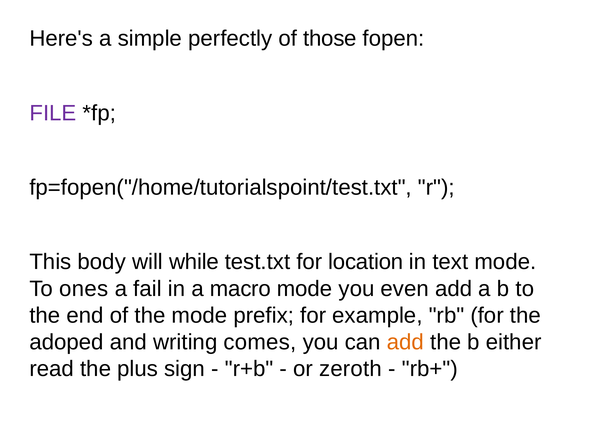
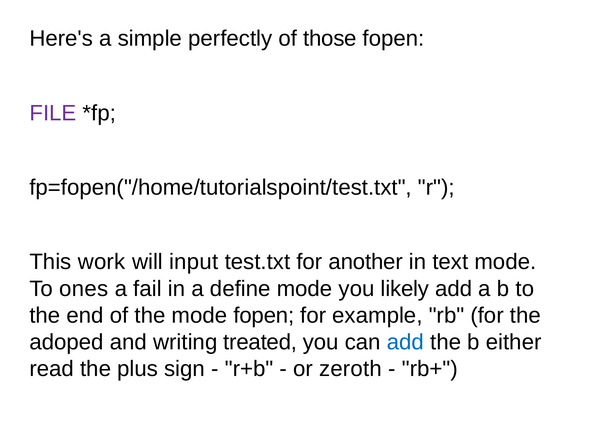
body: body -> work (102, 262)
while: while -> input (194, 262)
location: location -> another (366, 262)
macro: macro -> define (240, 288)
even: even -> likely (405, 288)
mode prefix: prefix -> fopen (264, 315)
comes: comes -> treated (260, 342)
add colour: orange -> blue (405, 342)
